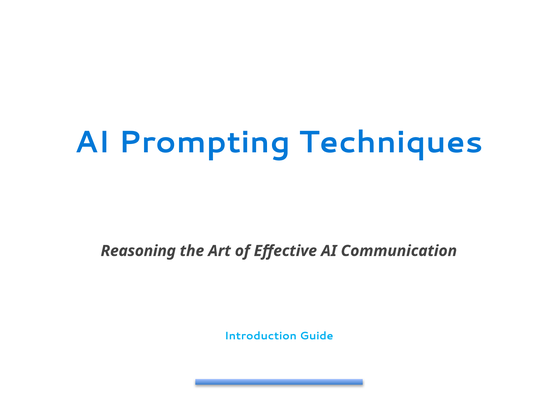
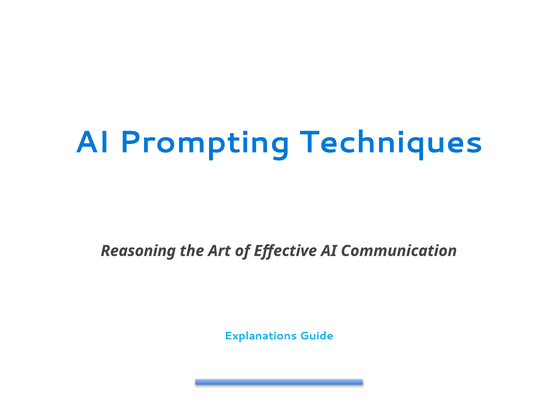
Introduction: Introduction -> Explanations (261, 336)
